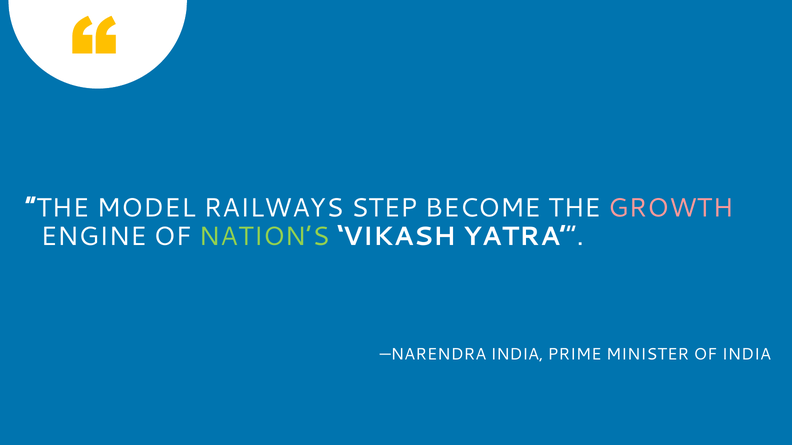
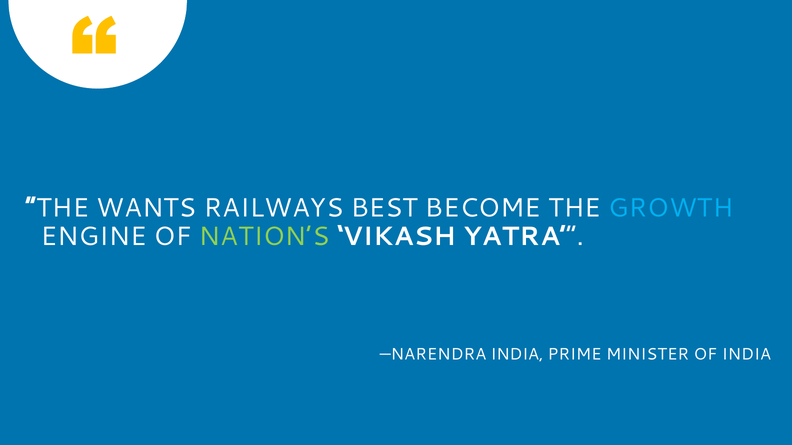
MODEL: MODEL -> WANTS (146, 208)
STEP: STEP -> BEST (384, 208)
GROWTH colour: pink -> light blue (671, 208)
